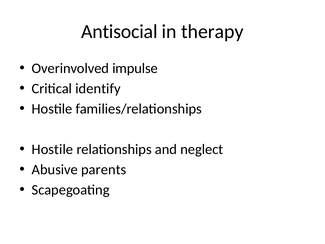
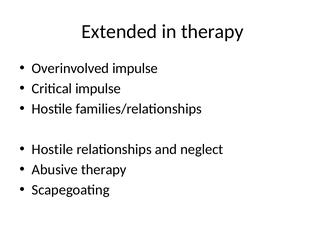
Antisocial: Antisocial -> Extended (119, 31)
Critical identify: identify -> impulse (98, 88)
Abusive parents: parents -> therapy (104, 169)
